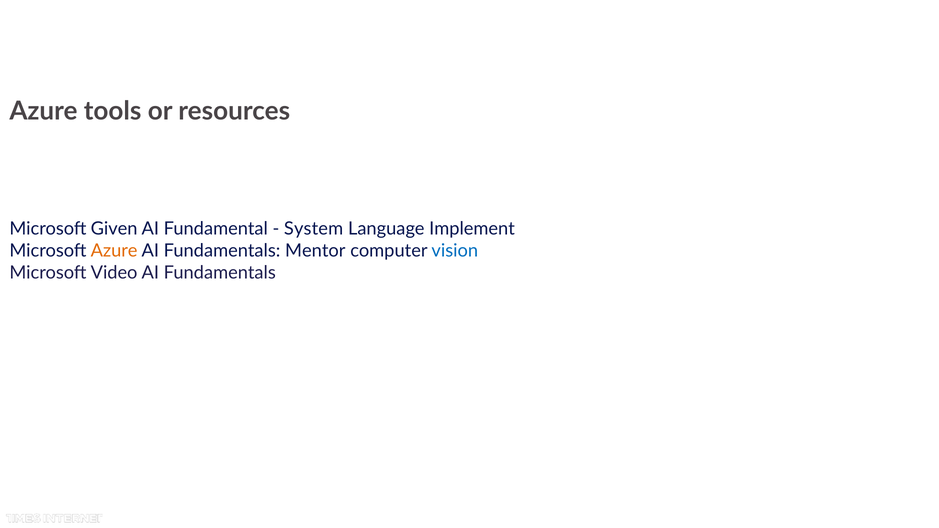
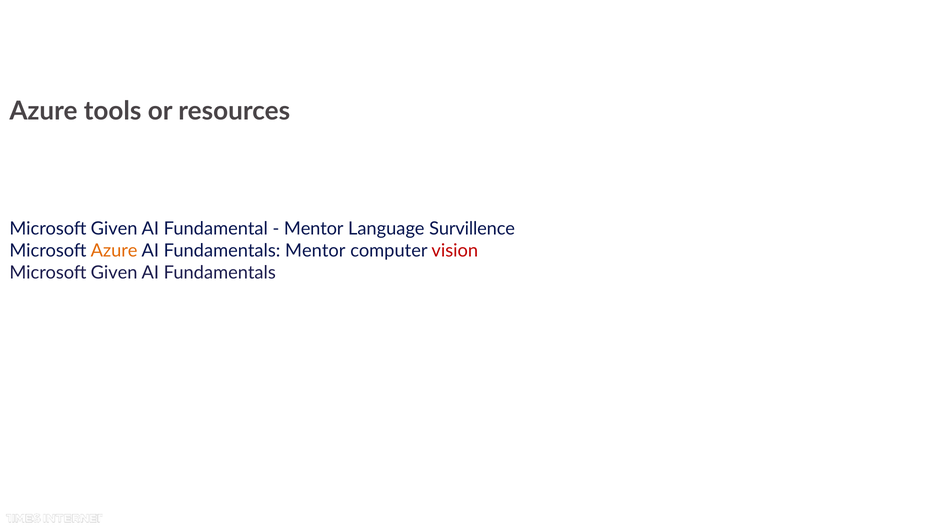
System: System -> Mentor (314, 229)
Implement: Implement -> Survillence (472, 229)
vision colour: blue -> red (455, 251)
Video: Video -> Given (114, 273)
